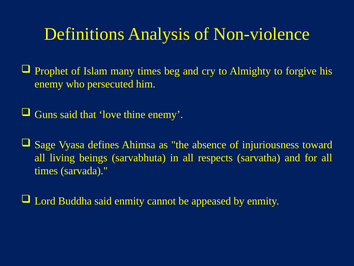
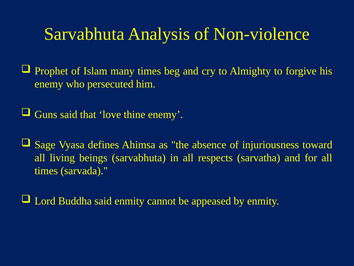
Definitions: Definitions -> Sarvabhuta (84, 34)
